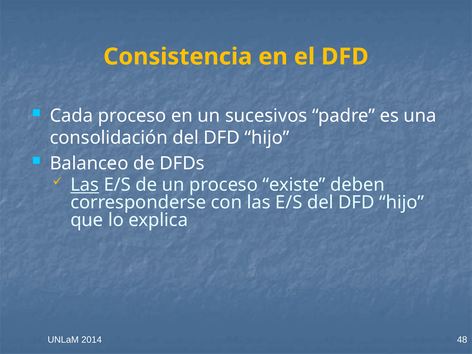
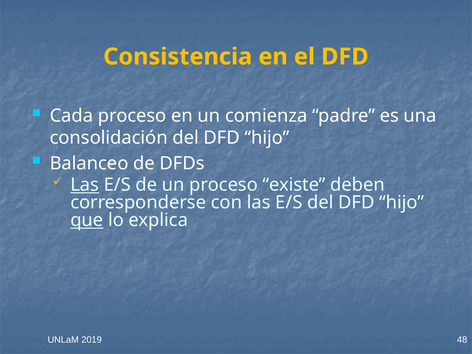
sucesivos: sucesivos -> comienza (266, 116)
que underline: none -> present (87, 220)
2014: 2014 -> 2019 (92, 340)
